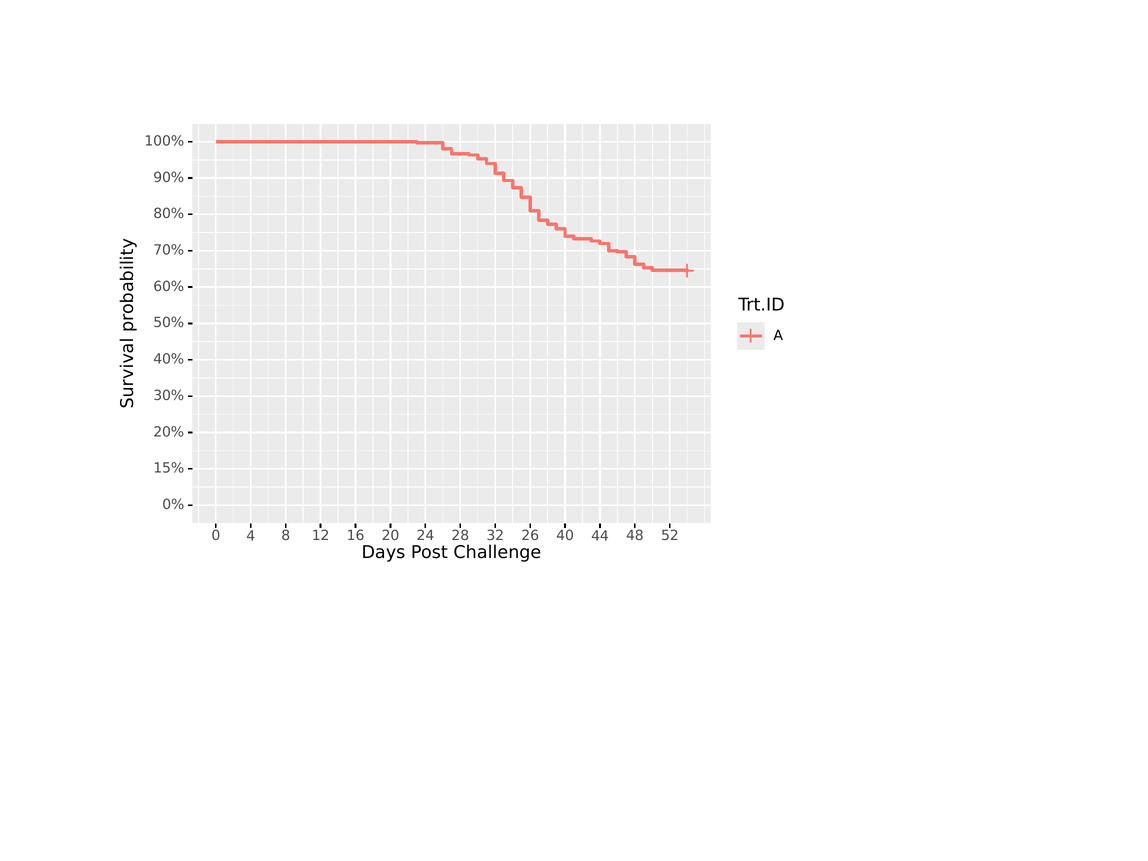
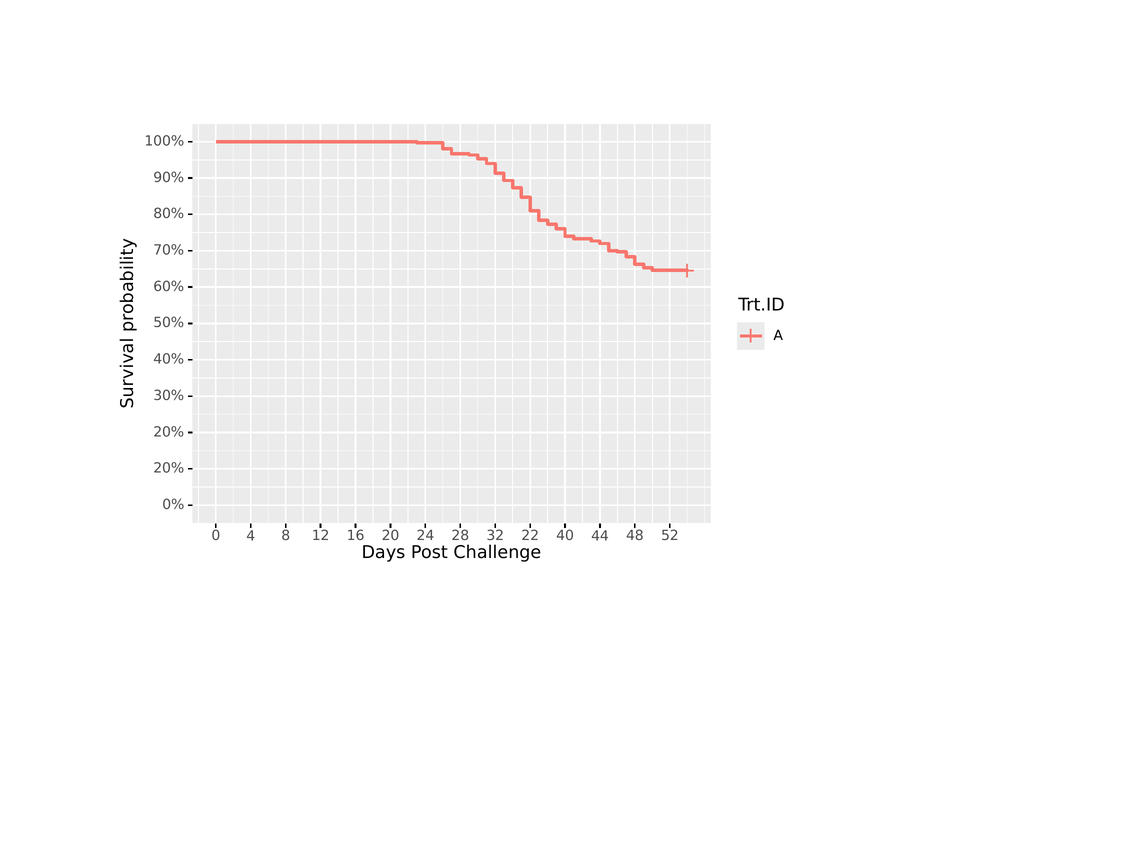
15%: 15% -> 20% (169, 468)
26: 26 -> 22 (530, 536)
